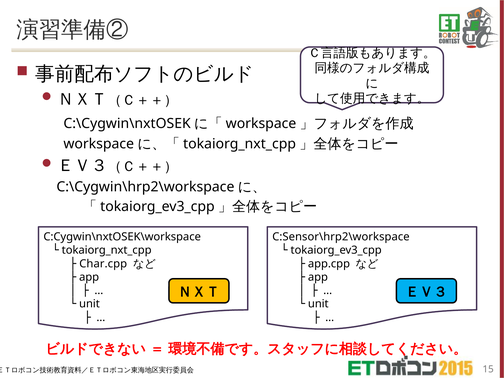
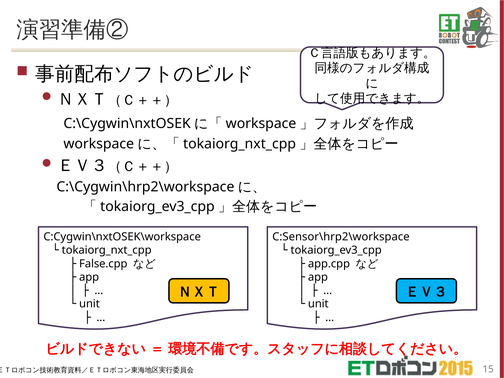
Char.cpp: Char.cpp -> False.cpp (103, 264)
